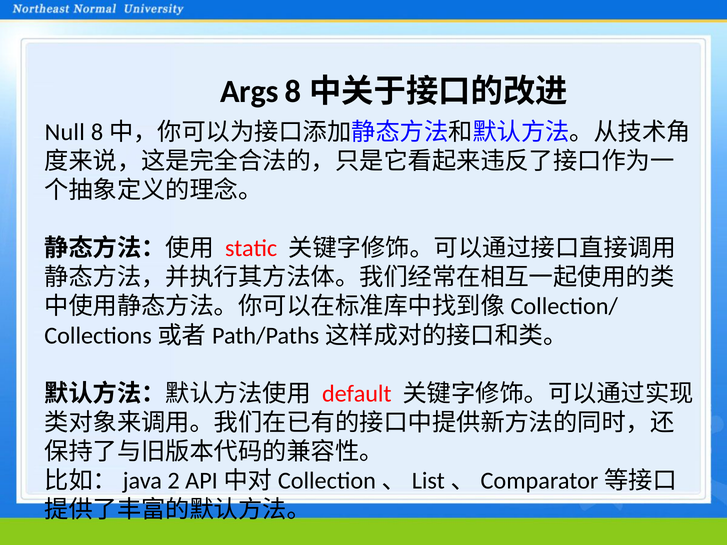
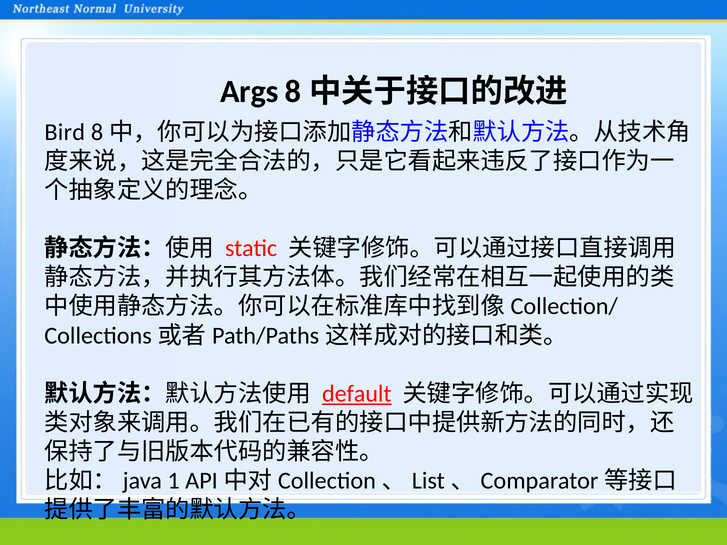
Null: Null -> Bird (65, 132)
default underline: none -> present (357, 394)
2: 2 -> 1 (174, 481)
